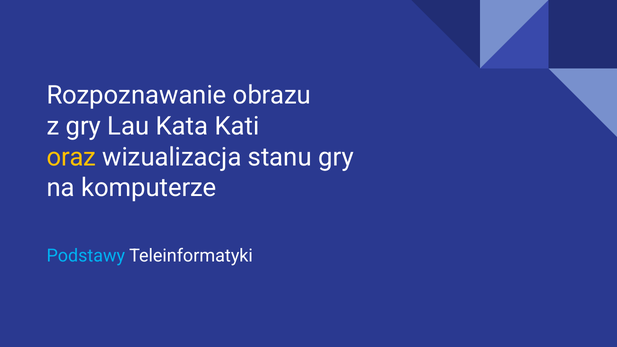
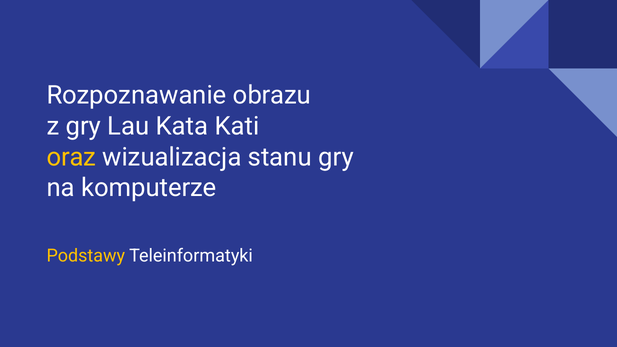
Podstawy colour: light blue -> yellow (86, 256)
